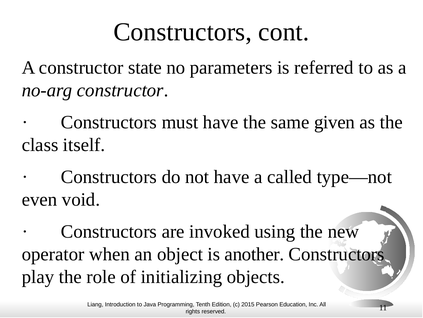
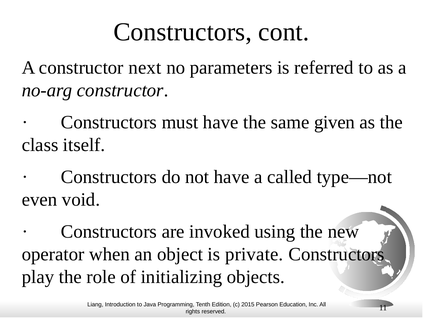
state: state -> next (145, 68)
another: another -> private (254, 254)
